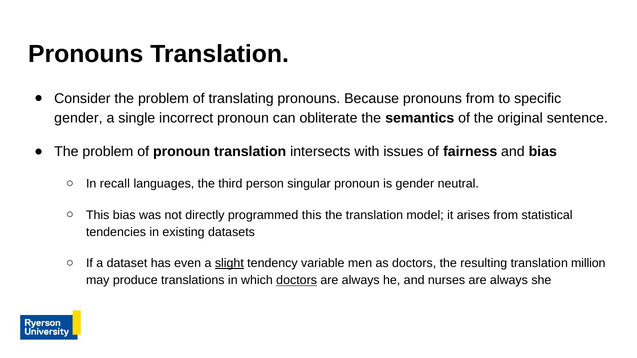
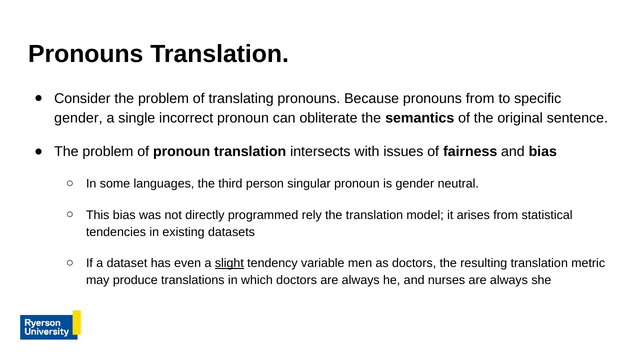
recall: recall -> some (115, 184)
programmed this: this -> rely (312, 215)
million: million -> metric (588, 264)
doctors underline: present -> none (297, 281)
